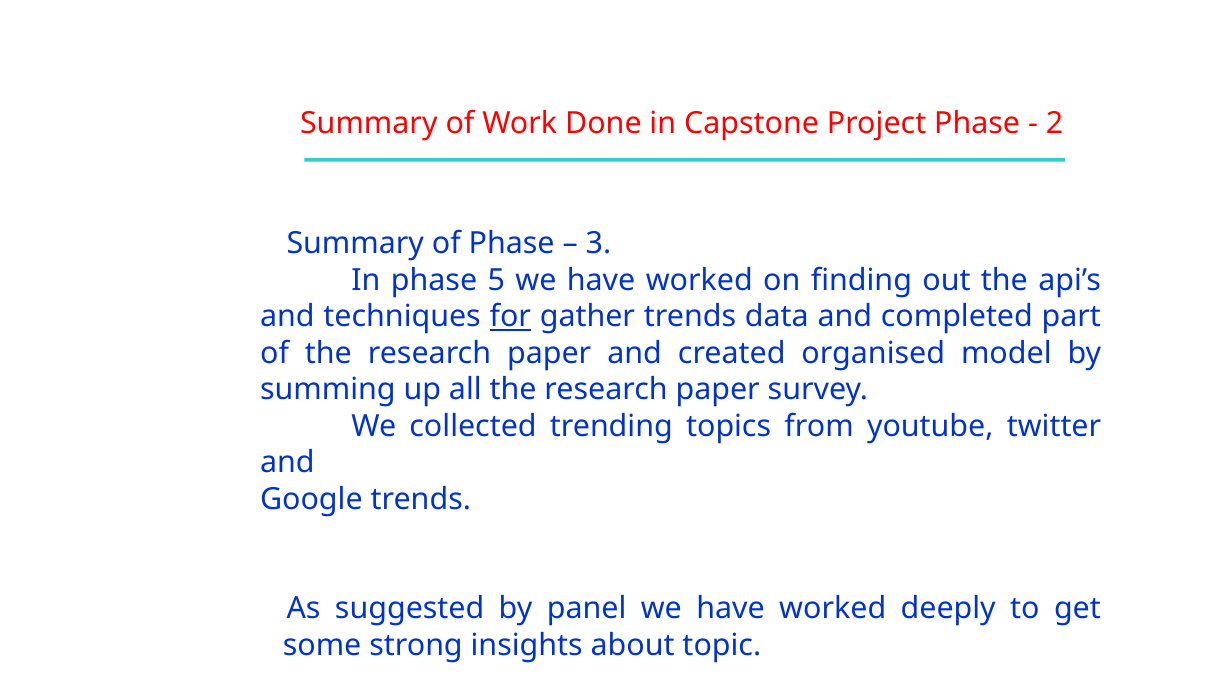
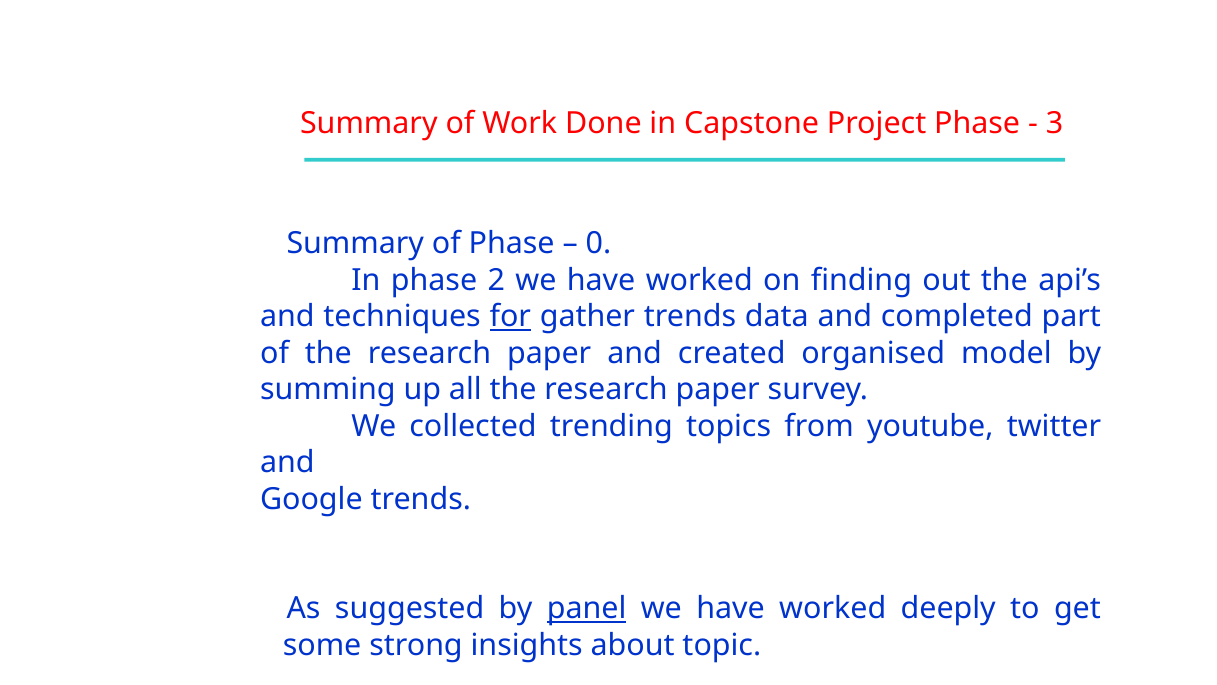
2: 2 -> 3 (1055, 124)
3: 3 -> 0 (598, 243)
5: 5 -> 2 (496, 280)
panel underline: none -> present (587, 609)
